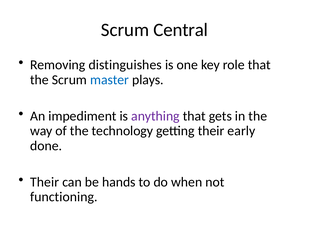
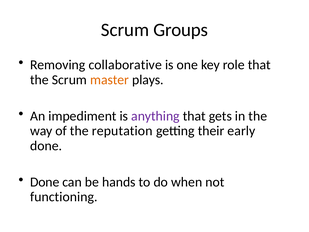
Central: Central -> Groups (181, 30)
distinguishes: distinguishes -> collaborative (125, 65)
master colour: blue -> orange (110, 80)
technology: technology -> reputation (122, 131)
Their: Their -> Done (45, 182)
